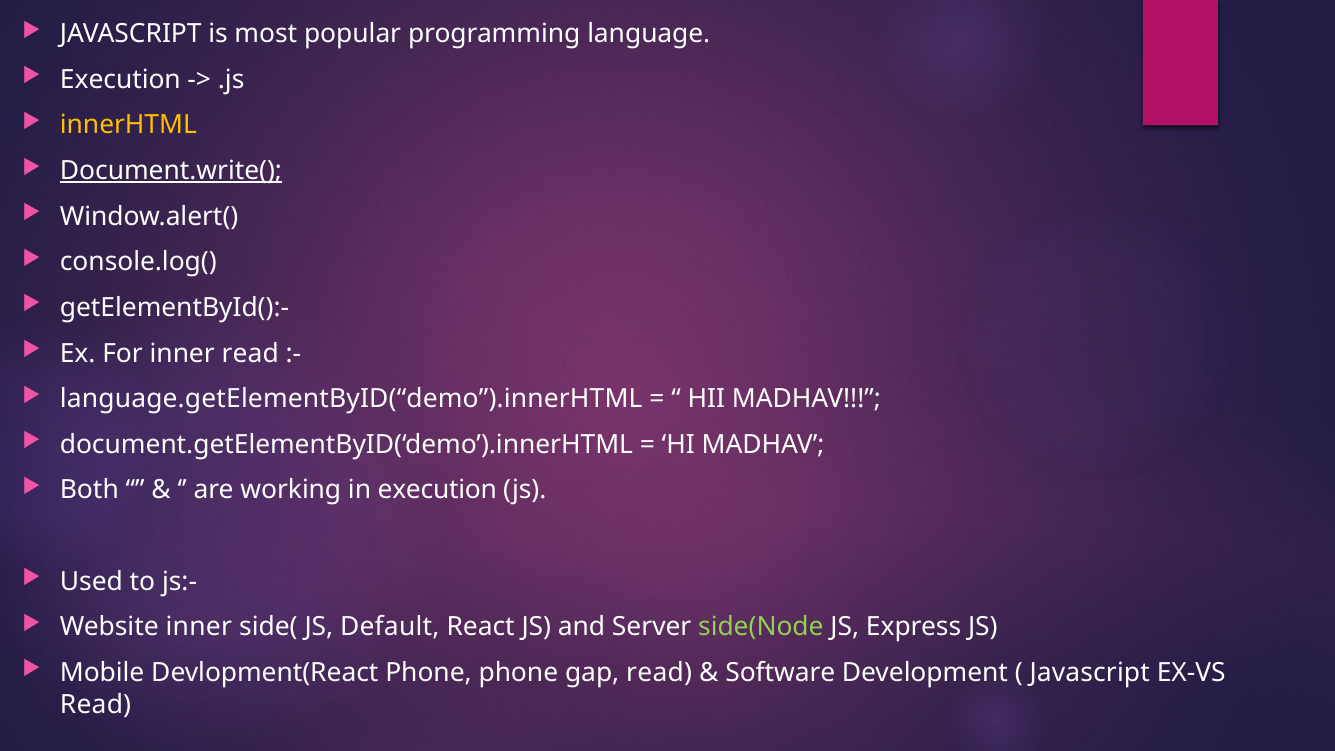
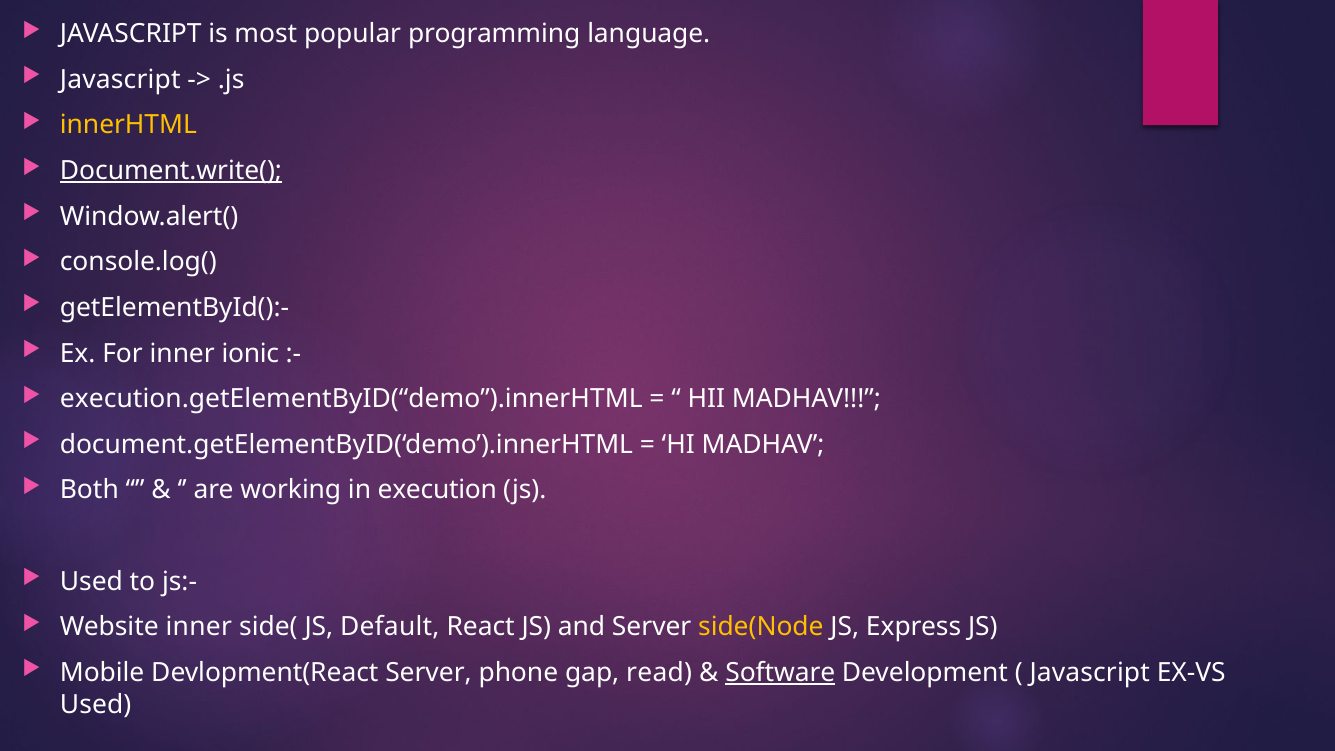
Execution: Execution -> Javascript (120, 80)
inner read: read -> ionic (250, 353)
language.getElementByID(“demo”).innerHTML: language.getElementByID(“demo”).innerHTML -> execution.getElementByID(“demo”).innerHTML (351, 399)
side(Node colour: light green -> yellow (761, 627)
Devlopment(React Phone: Phone -> Server (428, 673)
Software underline: none -> present (780, 673)
Read: Read -> Used (96, 704)
